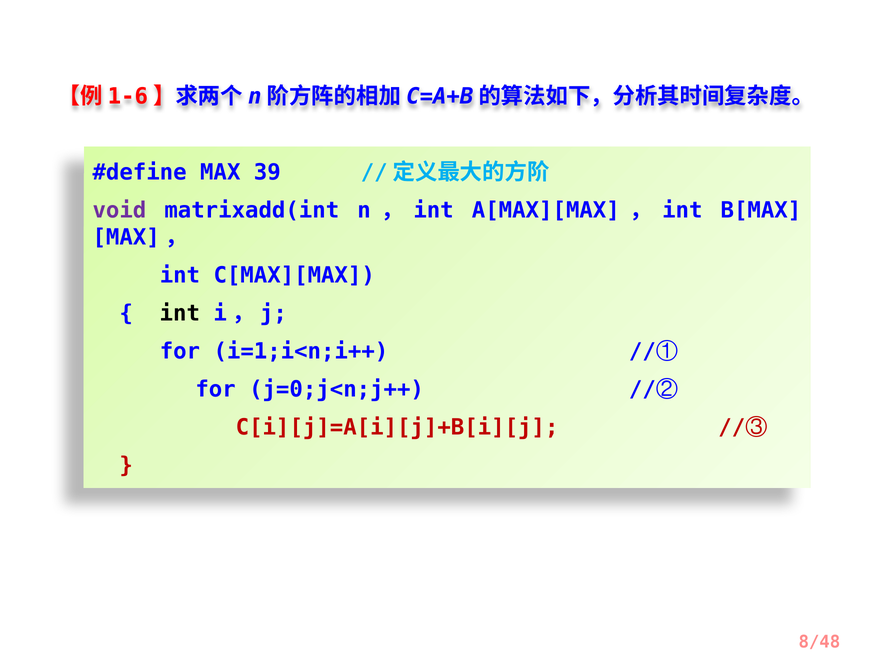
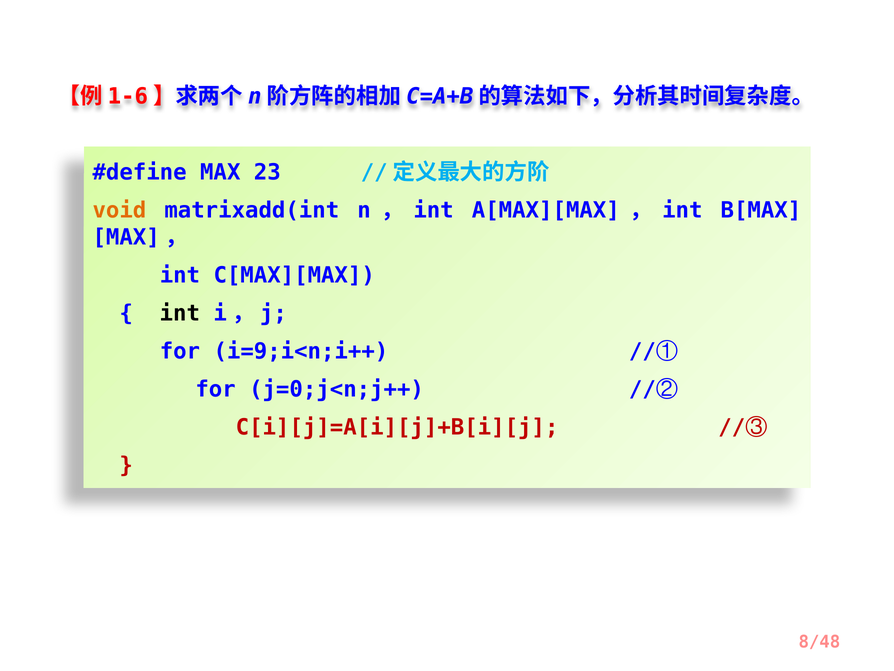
39: 39 -> 23 (267, 172)
void colour: purple -> orange (119, 210)
i=1;i<n;i++: i=1;i<n;i++ -> i=9;i<n;i++ (301, 351)
